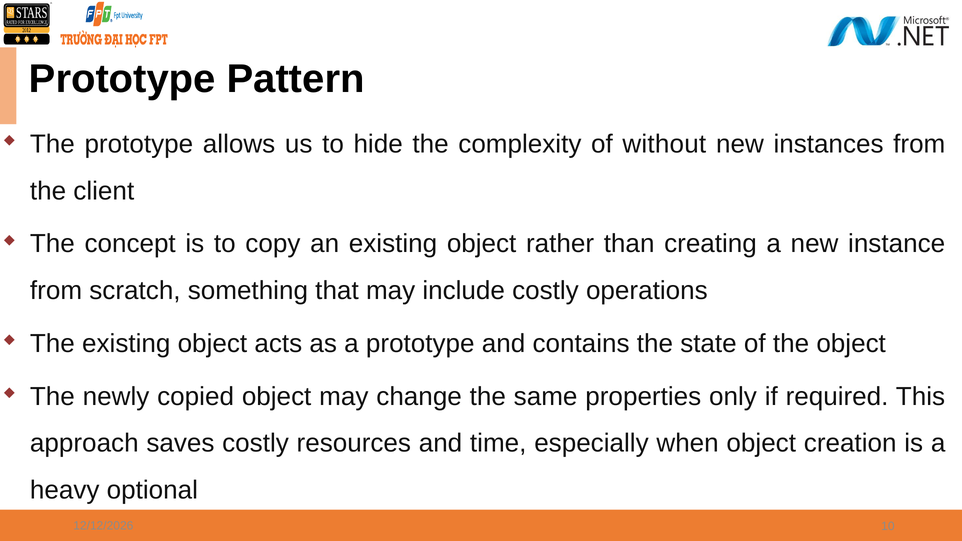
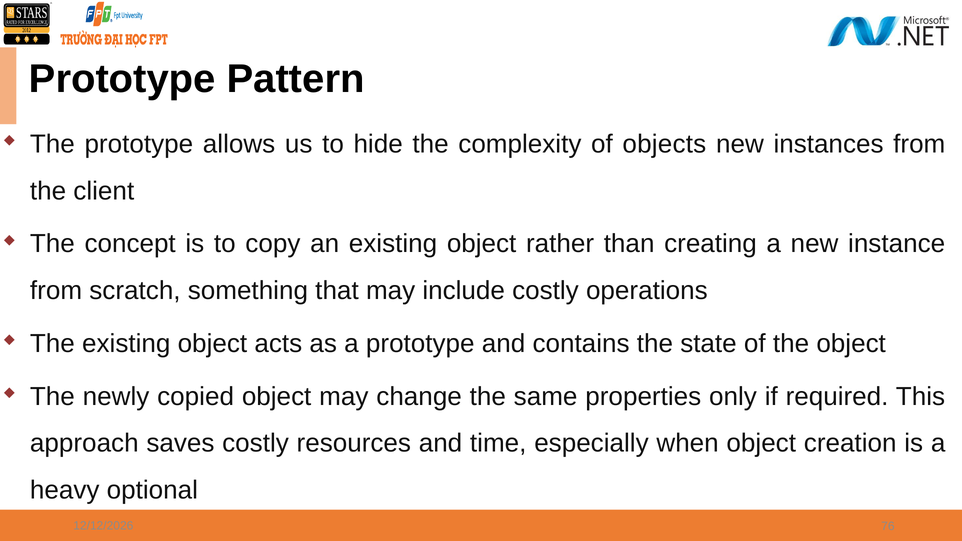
without: without -> objects (664, 144)
10: 10 -> 76 (888, 527)
